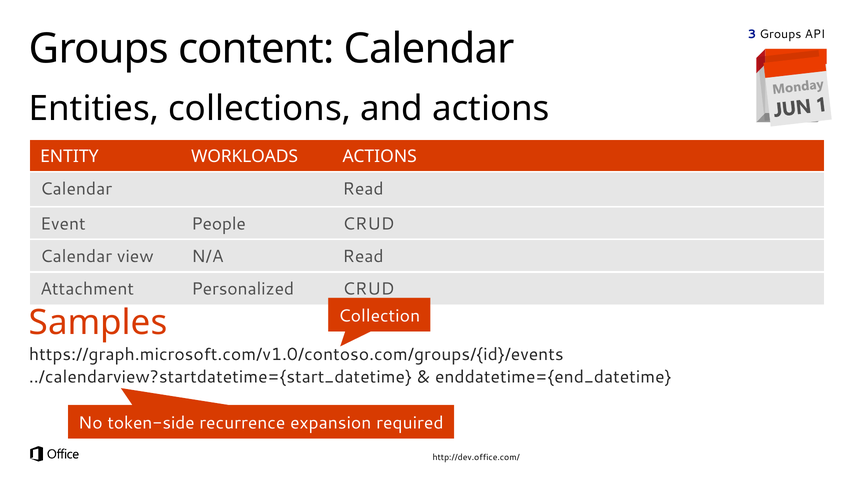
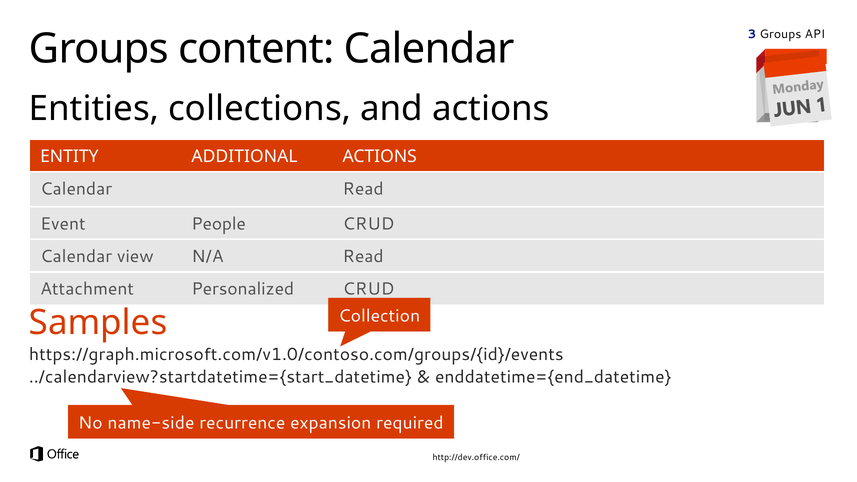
WORKLOADS: WORKLOADS -> ADDITIONAL (245, 157)
token-side: token-side -> name-side (151, 423)
